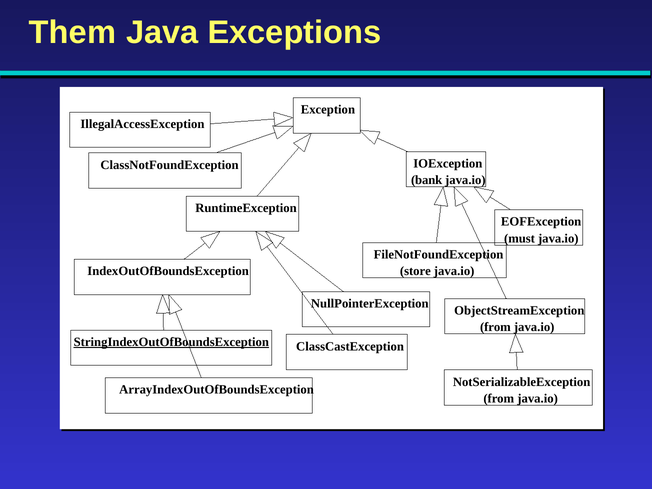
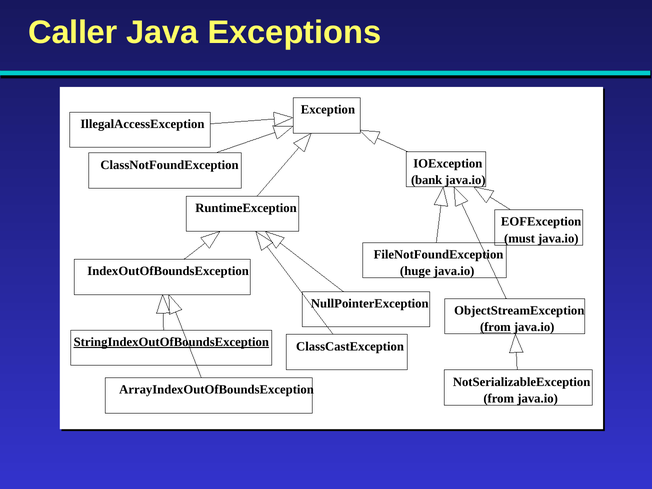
Them: Them -> Caller (73, 32)
store: store -> huge (415, 271)
from underline: none -> present (495, 327)
